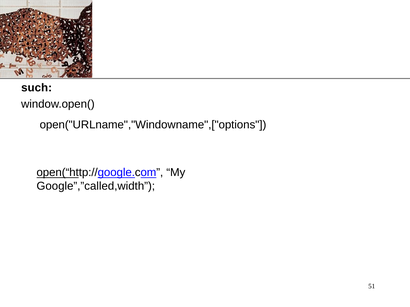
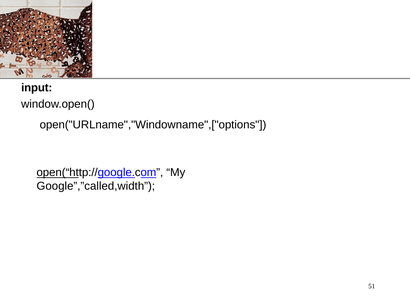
such: such -> input (37, 88)
